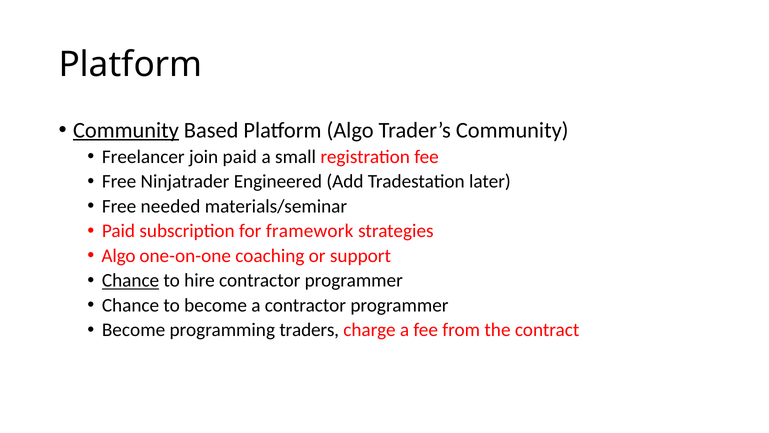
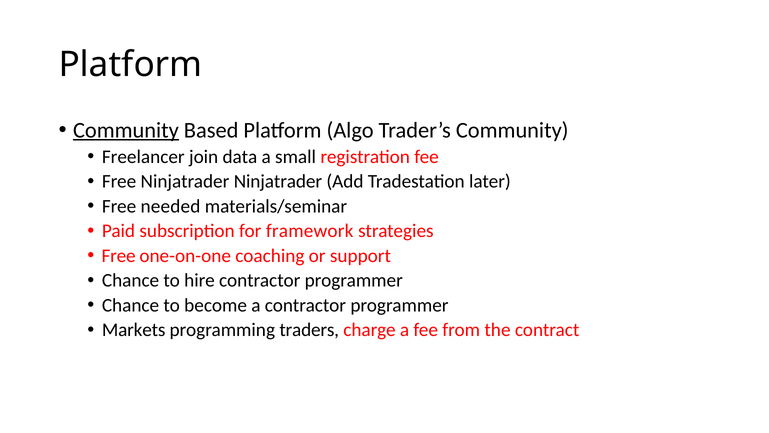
join paid: paid -> data (240, 157)
Ninjatrader Engineered: Engineered -> Ninjatrader (278, 181)
Algo: Algo -> Free (119, 256)
Chance underline: present -> none (131, 280)
Become: Become -> Markets (134, 330)
